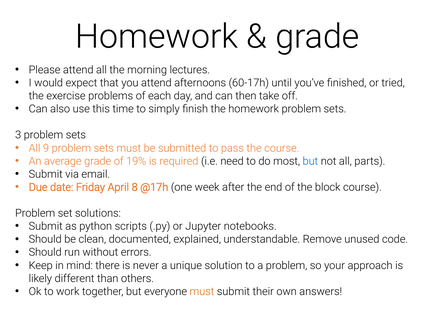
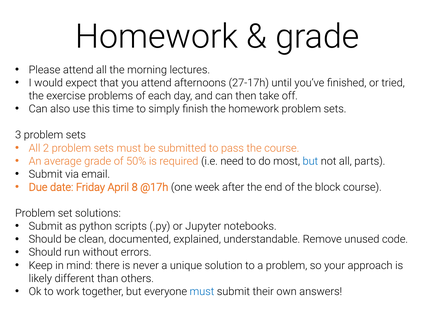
60-17h: 60-17h -> 27-17h (249, 83)
9: 9 -> 2 (46, 148)
19%: 19% -> 50% (136, 161)
must colour: orange -> blue (202, 292)
